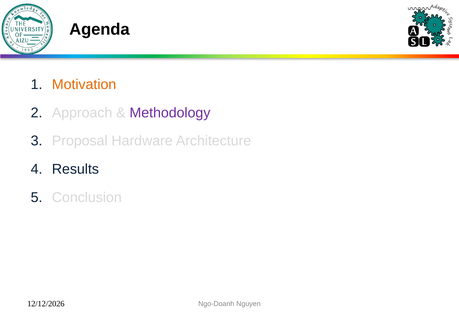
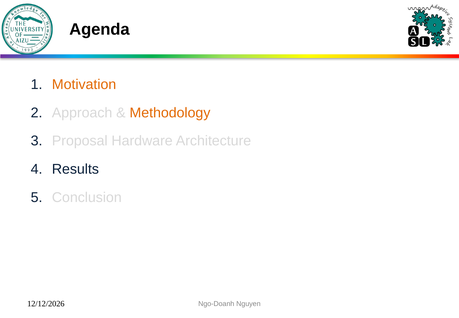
Methodology colour: purple -> orange (170, 113)
